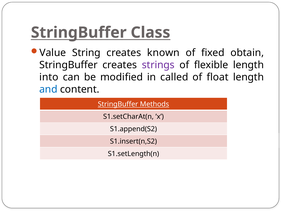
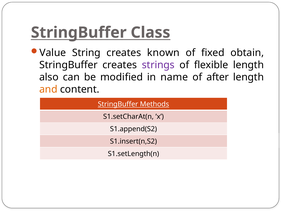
into: into -> also (49, 77)
called: called -> name (174, 77)
float: float -> after (218, 77)
and colour: blue -> orange (48, 89)
